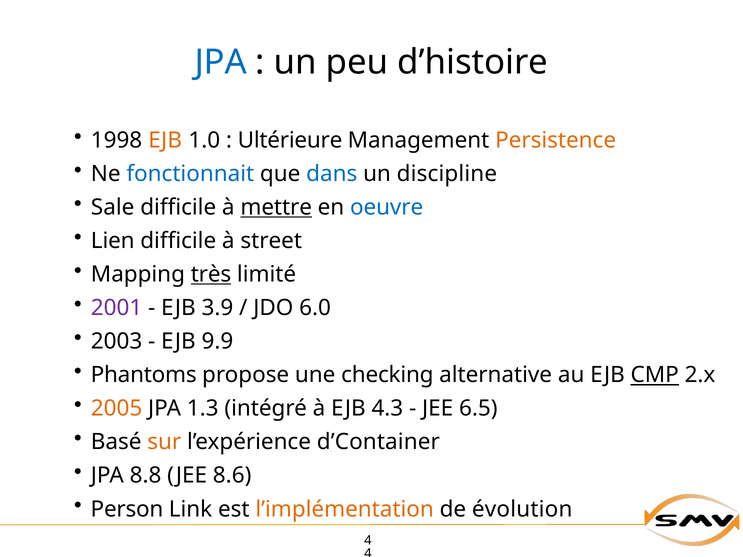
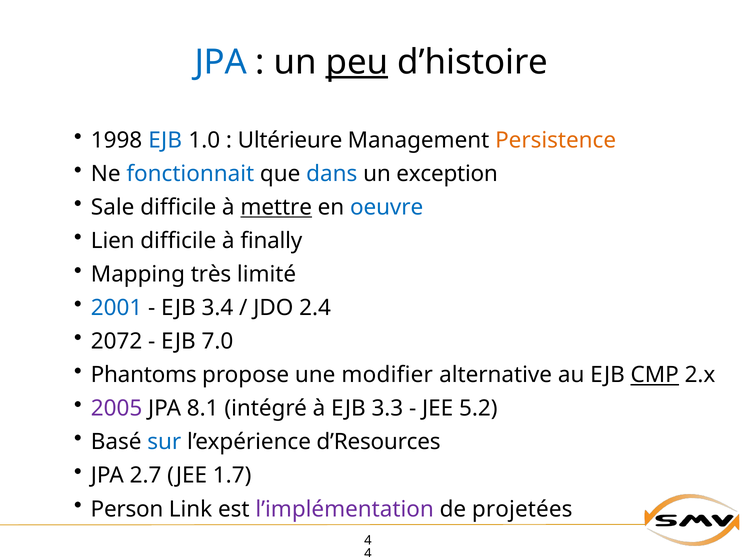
peu underline: none -> present (357, 62)
EJB colour: orange -> blue (165, 140)
discipline: discipline -> exception (447, 174)
street: street -> finally (271, 241)
très underline: present -> none (211, 275)
2001 colour: purple -> blue (117, 308)
3.9: 3.9 -> 3.4 (217, 308)
6.0: 6.0 -> 2.4 (315, 308)
2003: 2003 -> 2072 (117, 342)
9.9: 9.9 -> 7.0 (217, 342)
checking: checking -> modifier (387, 375)
2005 colour: orange -> purple (117, 409)
1.3: 1.3 -> 8.1 (203, 409)
4.3: 4.3 -> 3.3 (387, 409)
6.5: 6.5 -> 5.2 (478, 409)
sur colour: orange -> blue (164, 442)
d’Container: d’Container -> d’Resources (379, 442)
8.8: 8.8 -> 2.7 (146, 476)
8.6: 8.6 -> 1.7 (232, 476)
l’implémentation colour: orange -> purple (345, 509)
évolution: évolution -> projetées (522, 509)
